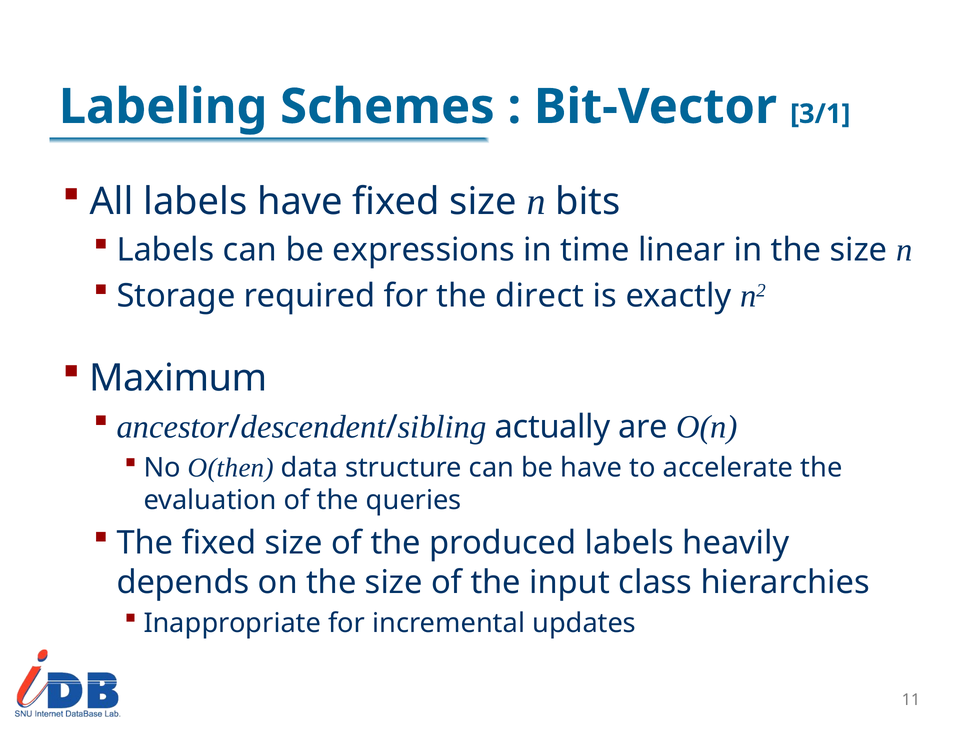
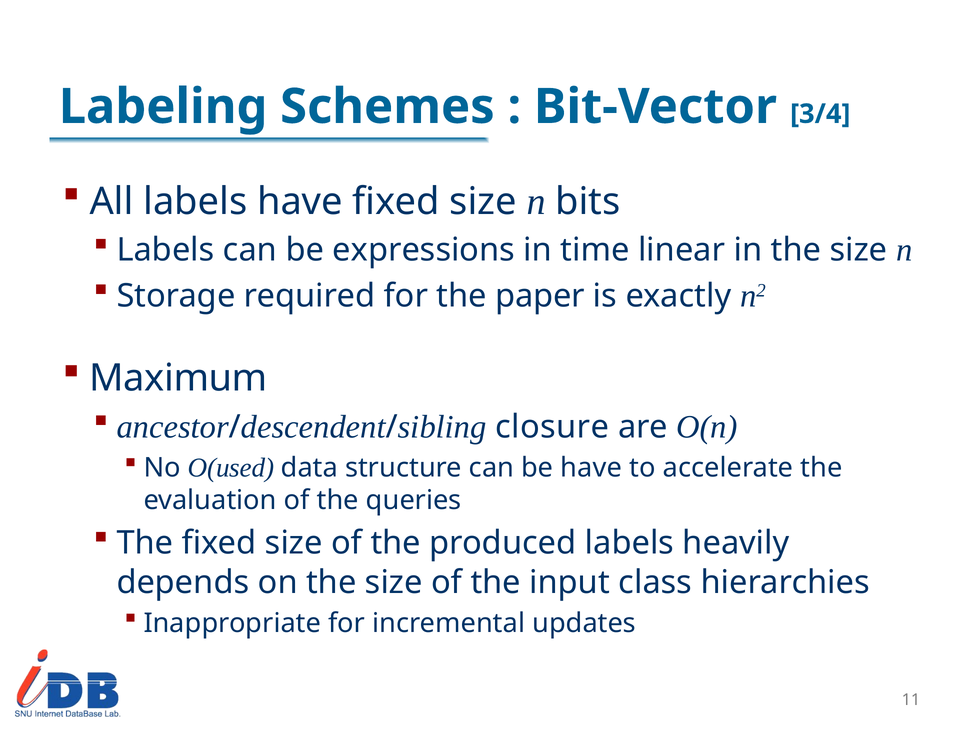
3/1: 3/1 -> 3/4 (820, 114)
direct: direct -> paper (540, 296)
actually: actually -> closure (552, 427)
O(then: O(then -> O(used (231, 468)
